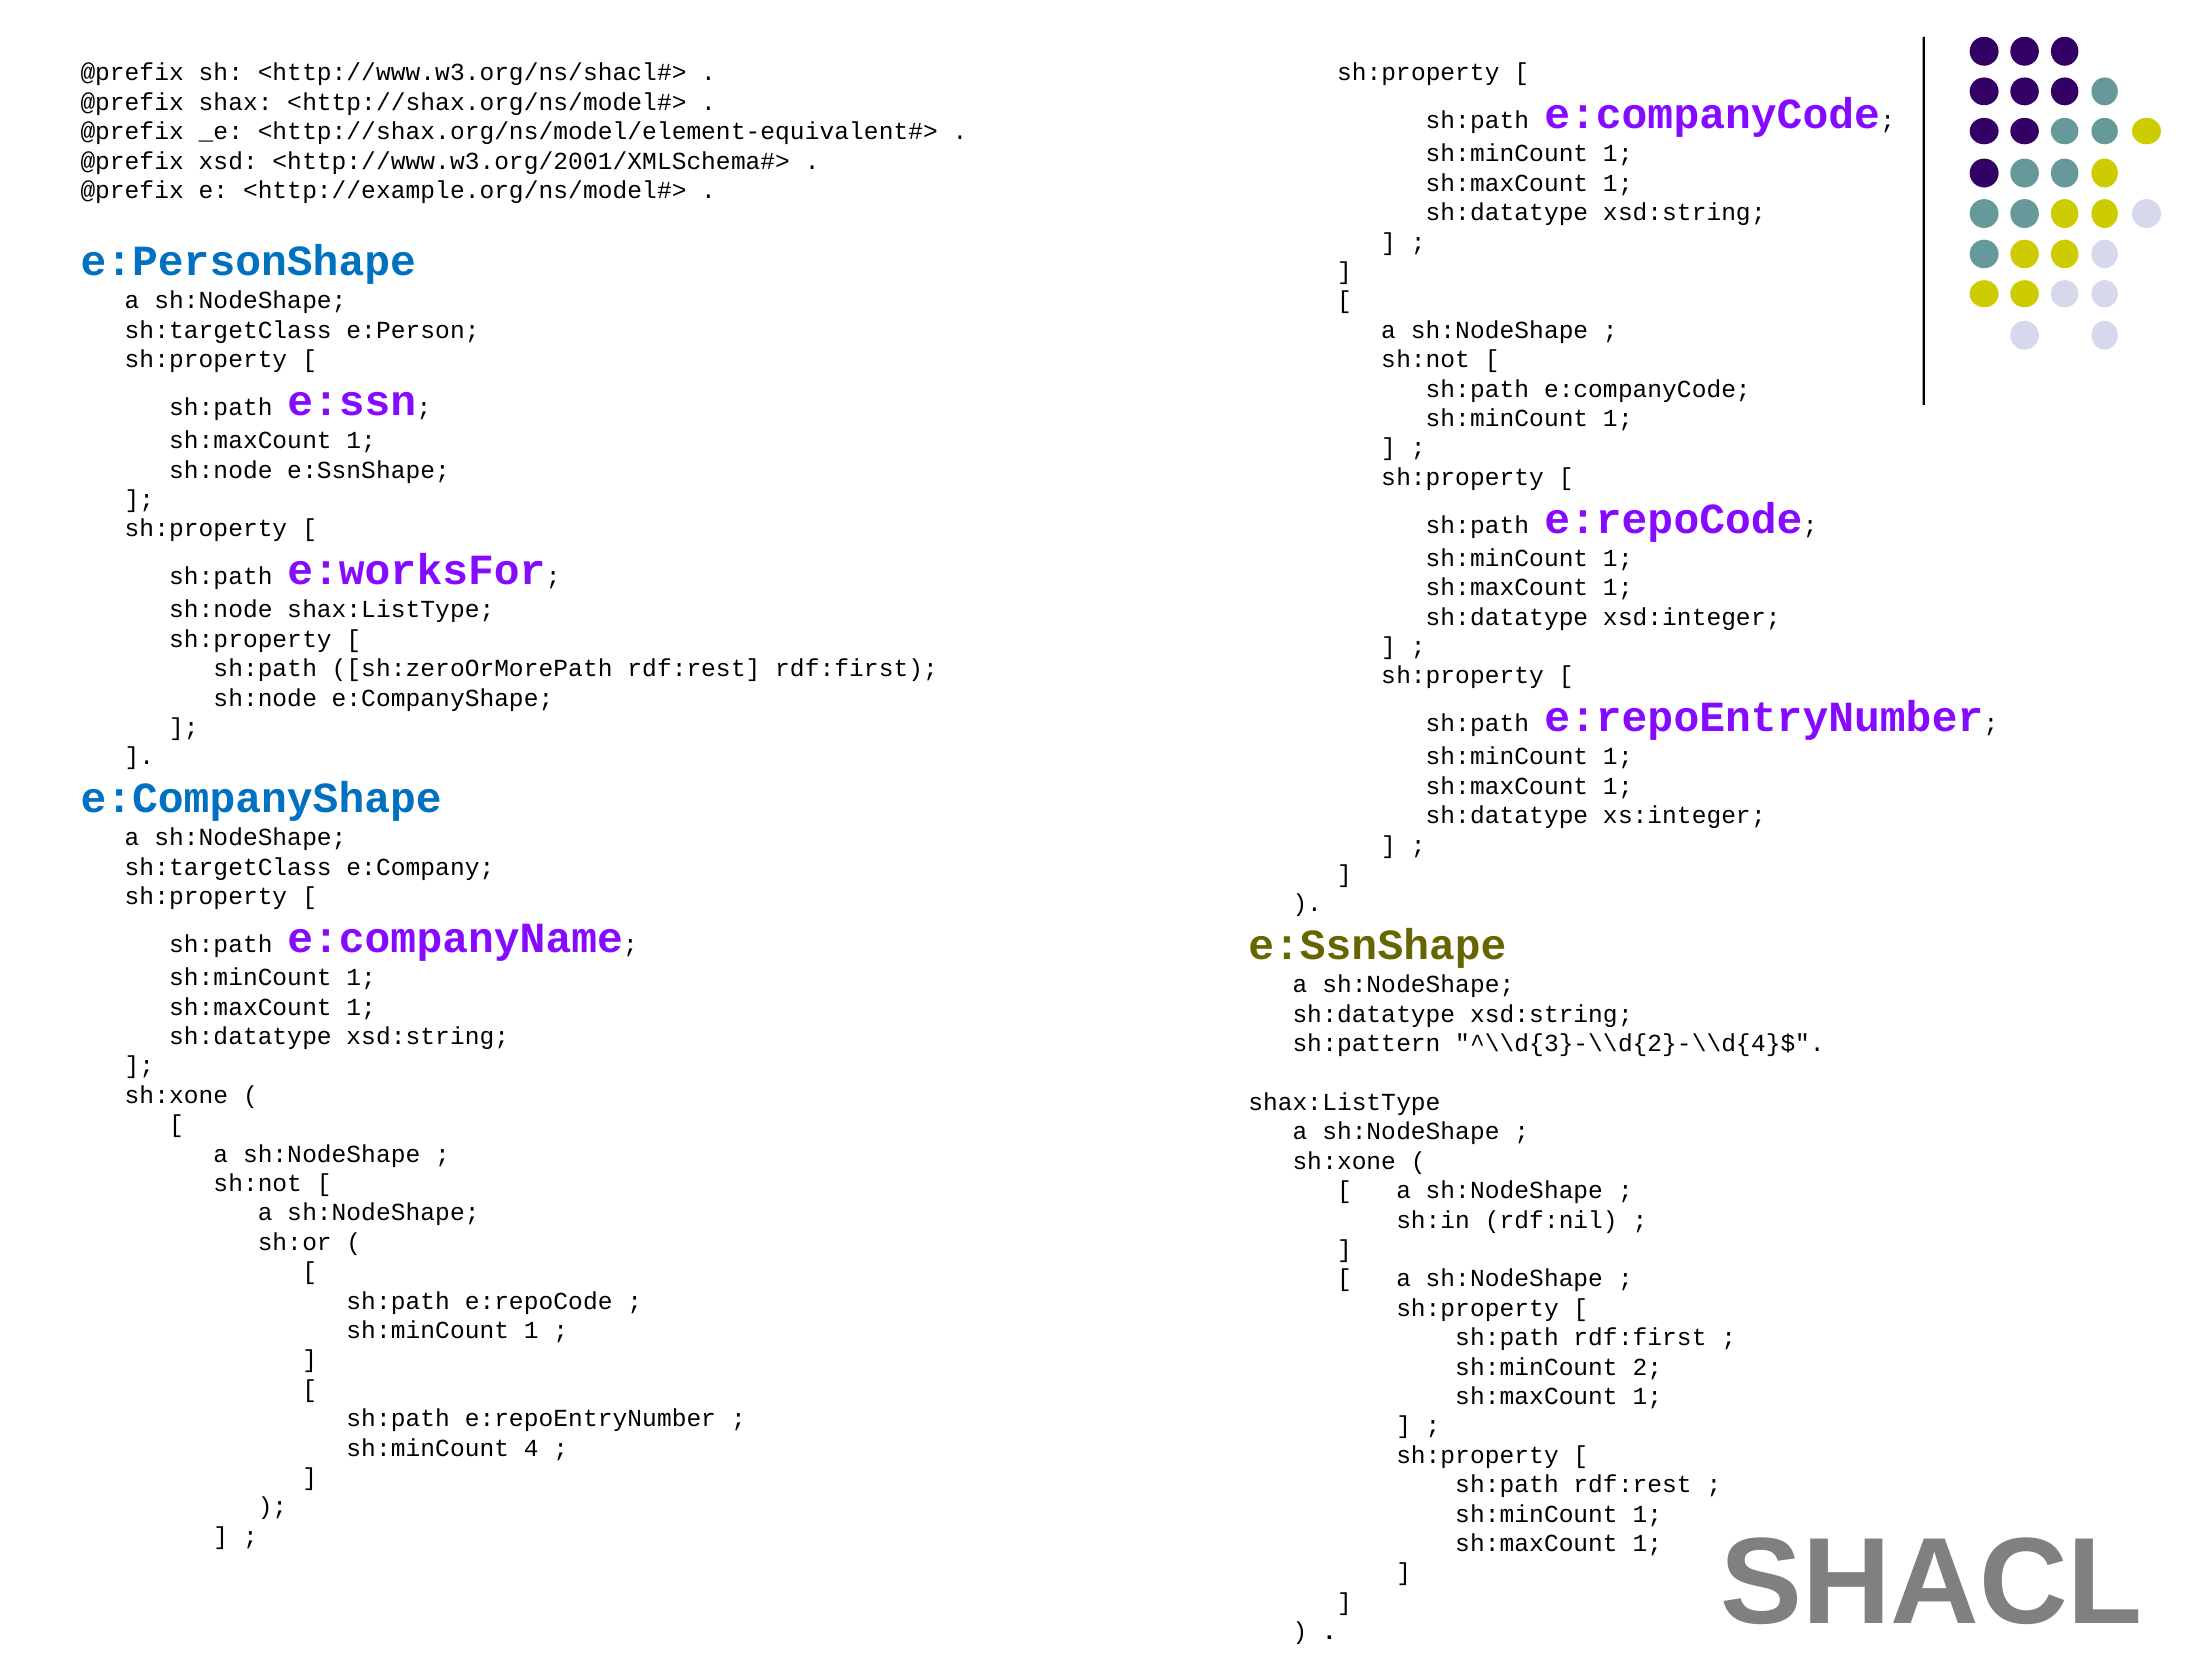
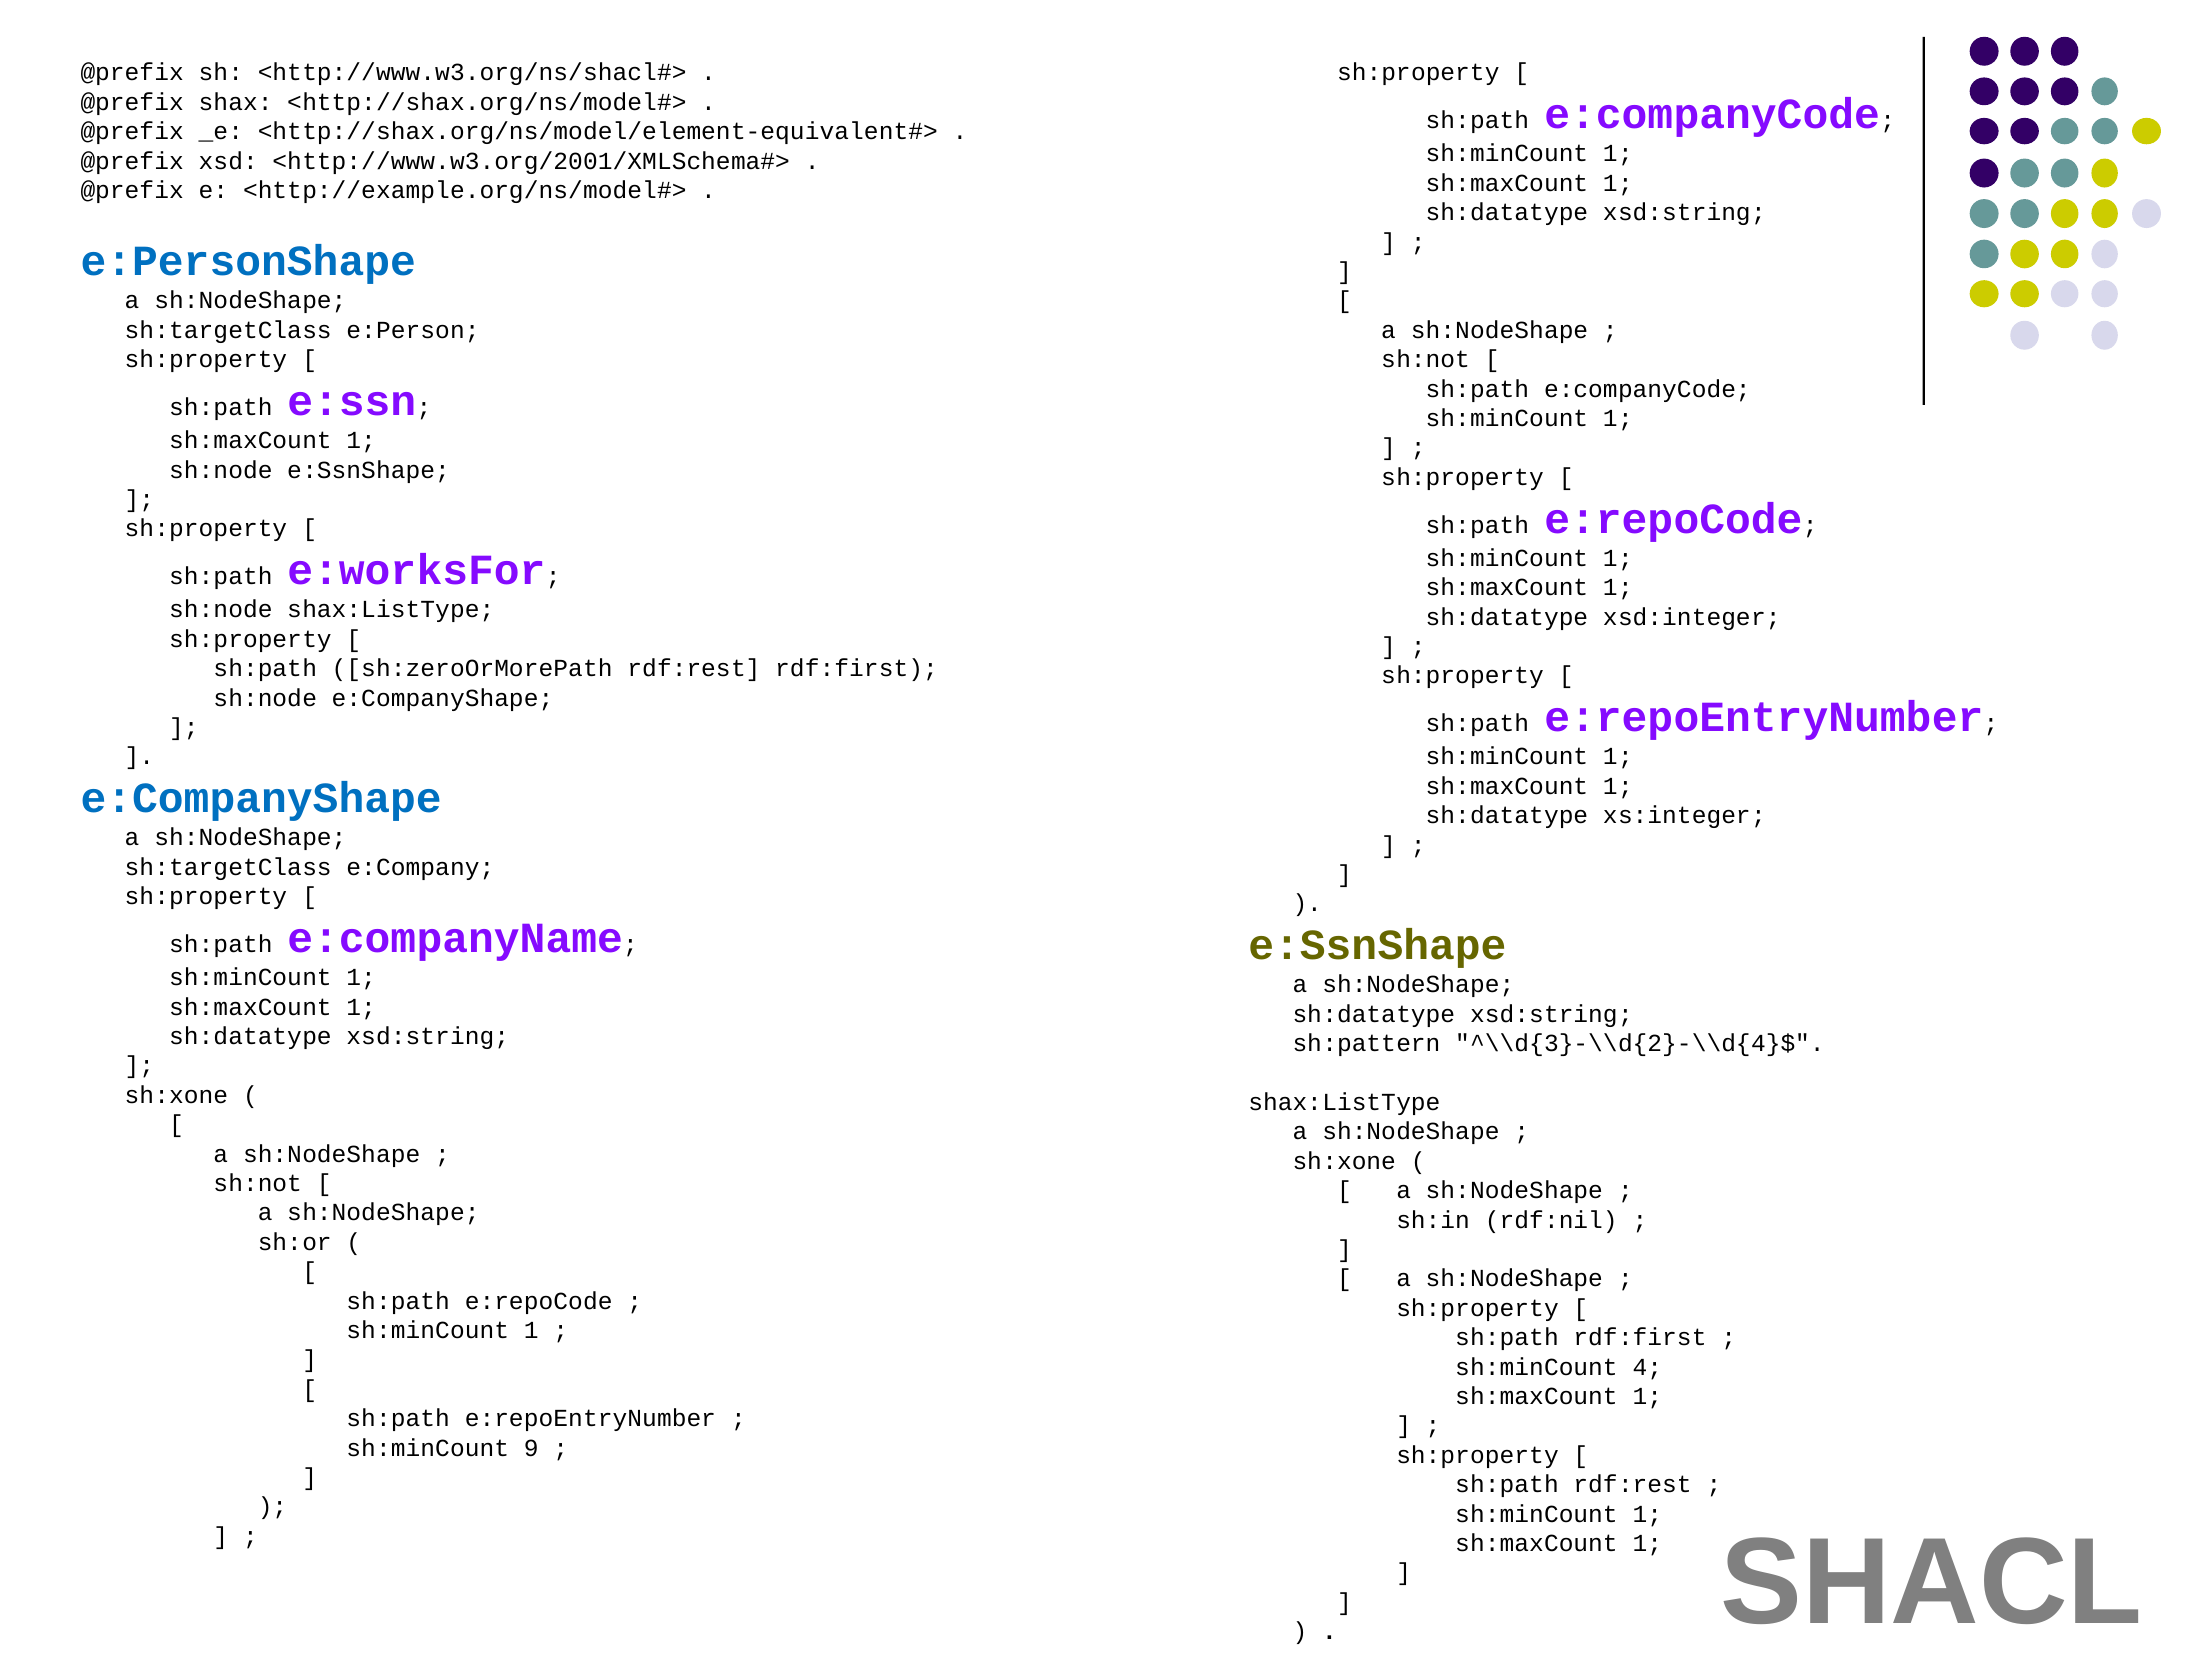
2: 2 -> 4 (1647, 1367)
4: 4 -> 9 (531, 1448)
